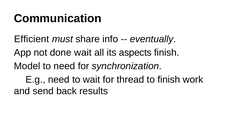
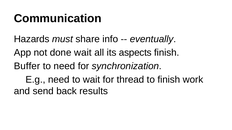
Efficient: Efficient -> Hazards (32, 39)
Model: Model -> Buffer (27, 66)
